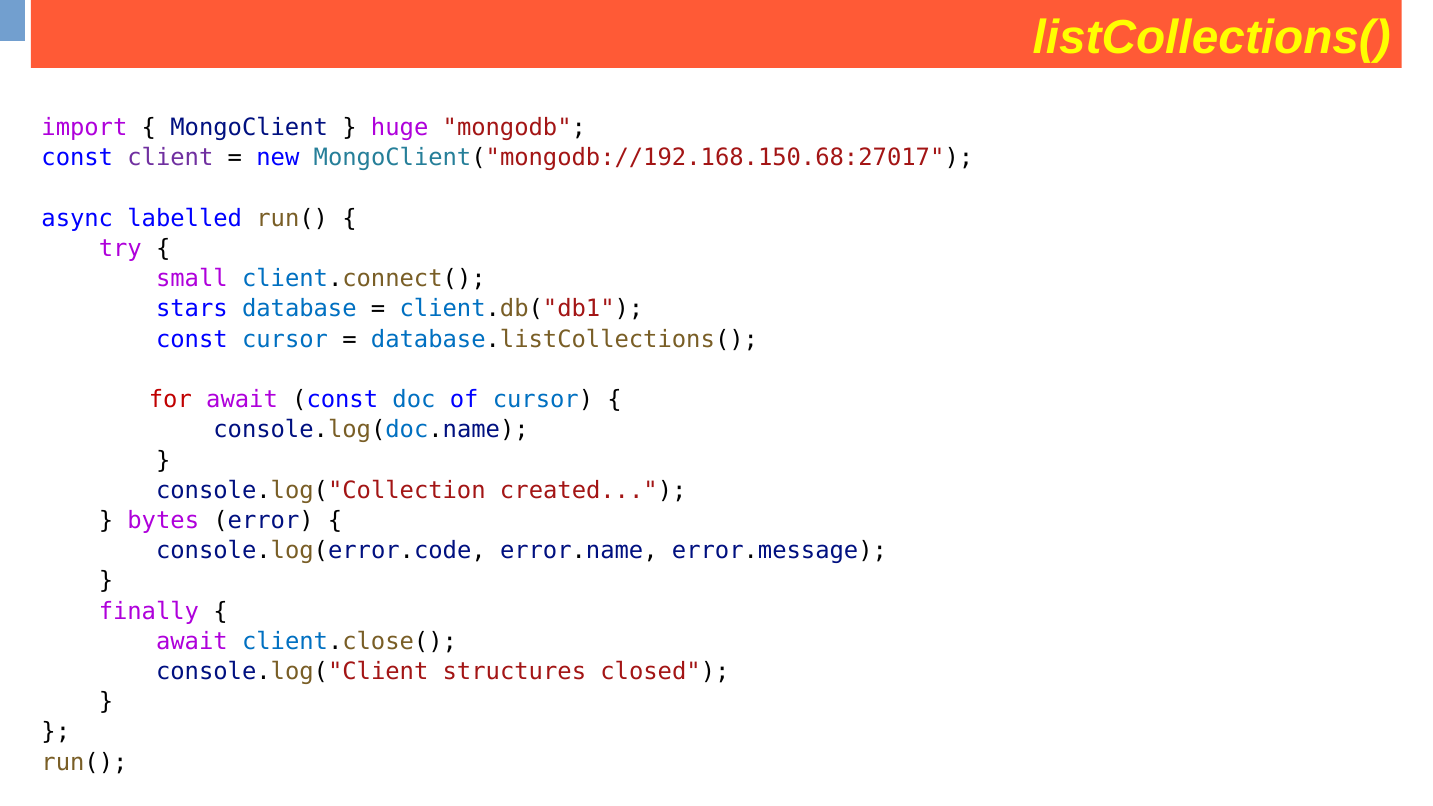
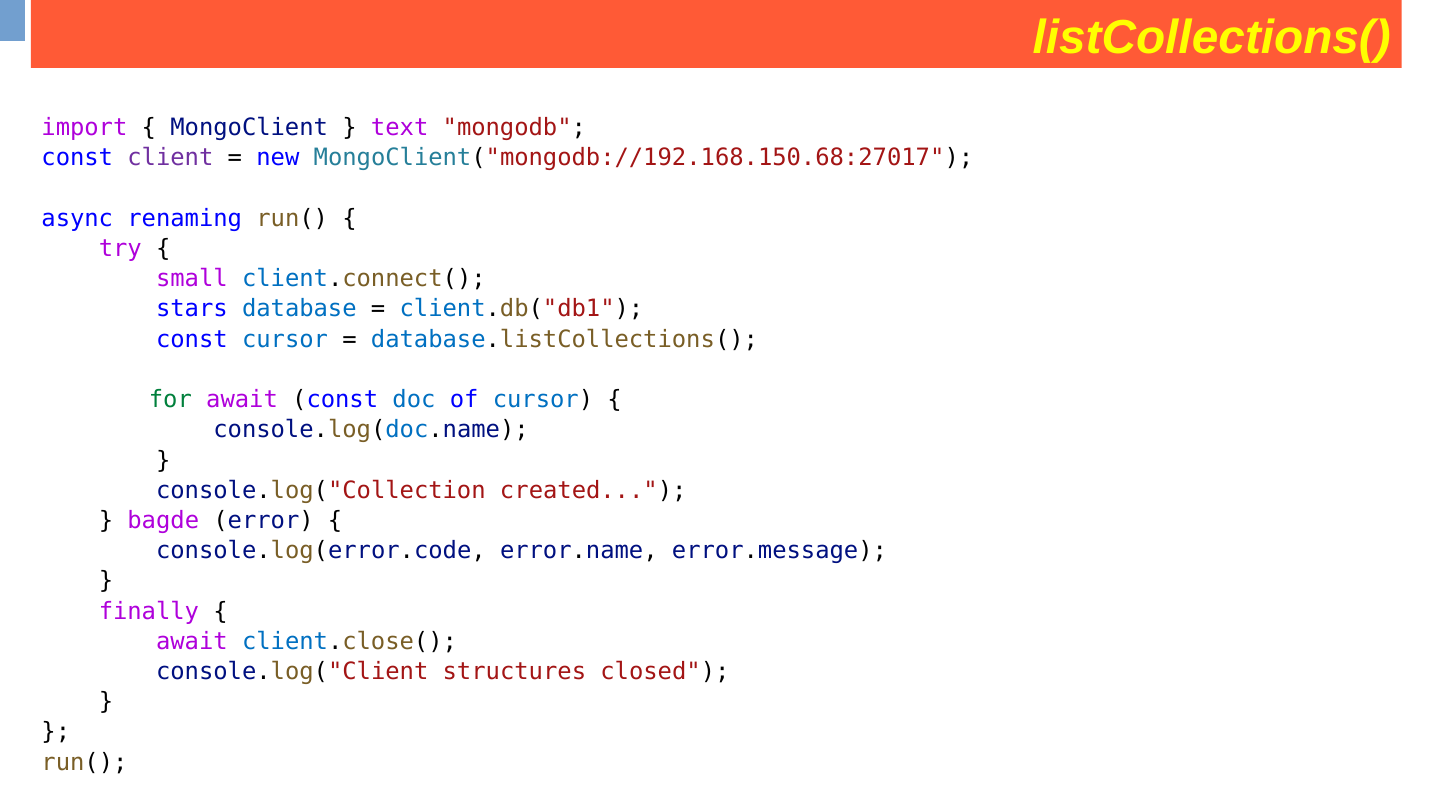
huge: huge -> text (400, 128)
labelled: labelled -> renaming (185, 218)
for colour: red -> green (170, 400)
bytes: bytes -> bagde (163, 521)
